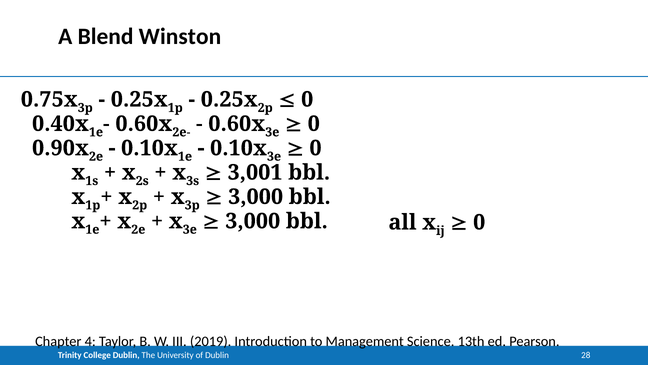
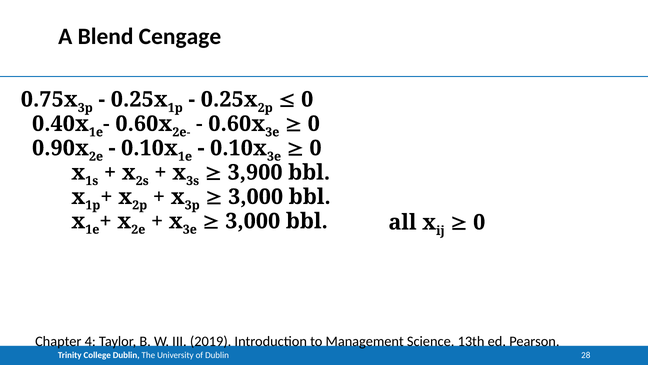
Winston: Winston -> Cengage (180, 36)
3,001: 3,001 -> 3,900 (255, 172)
